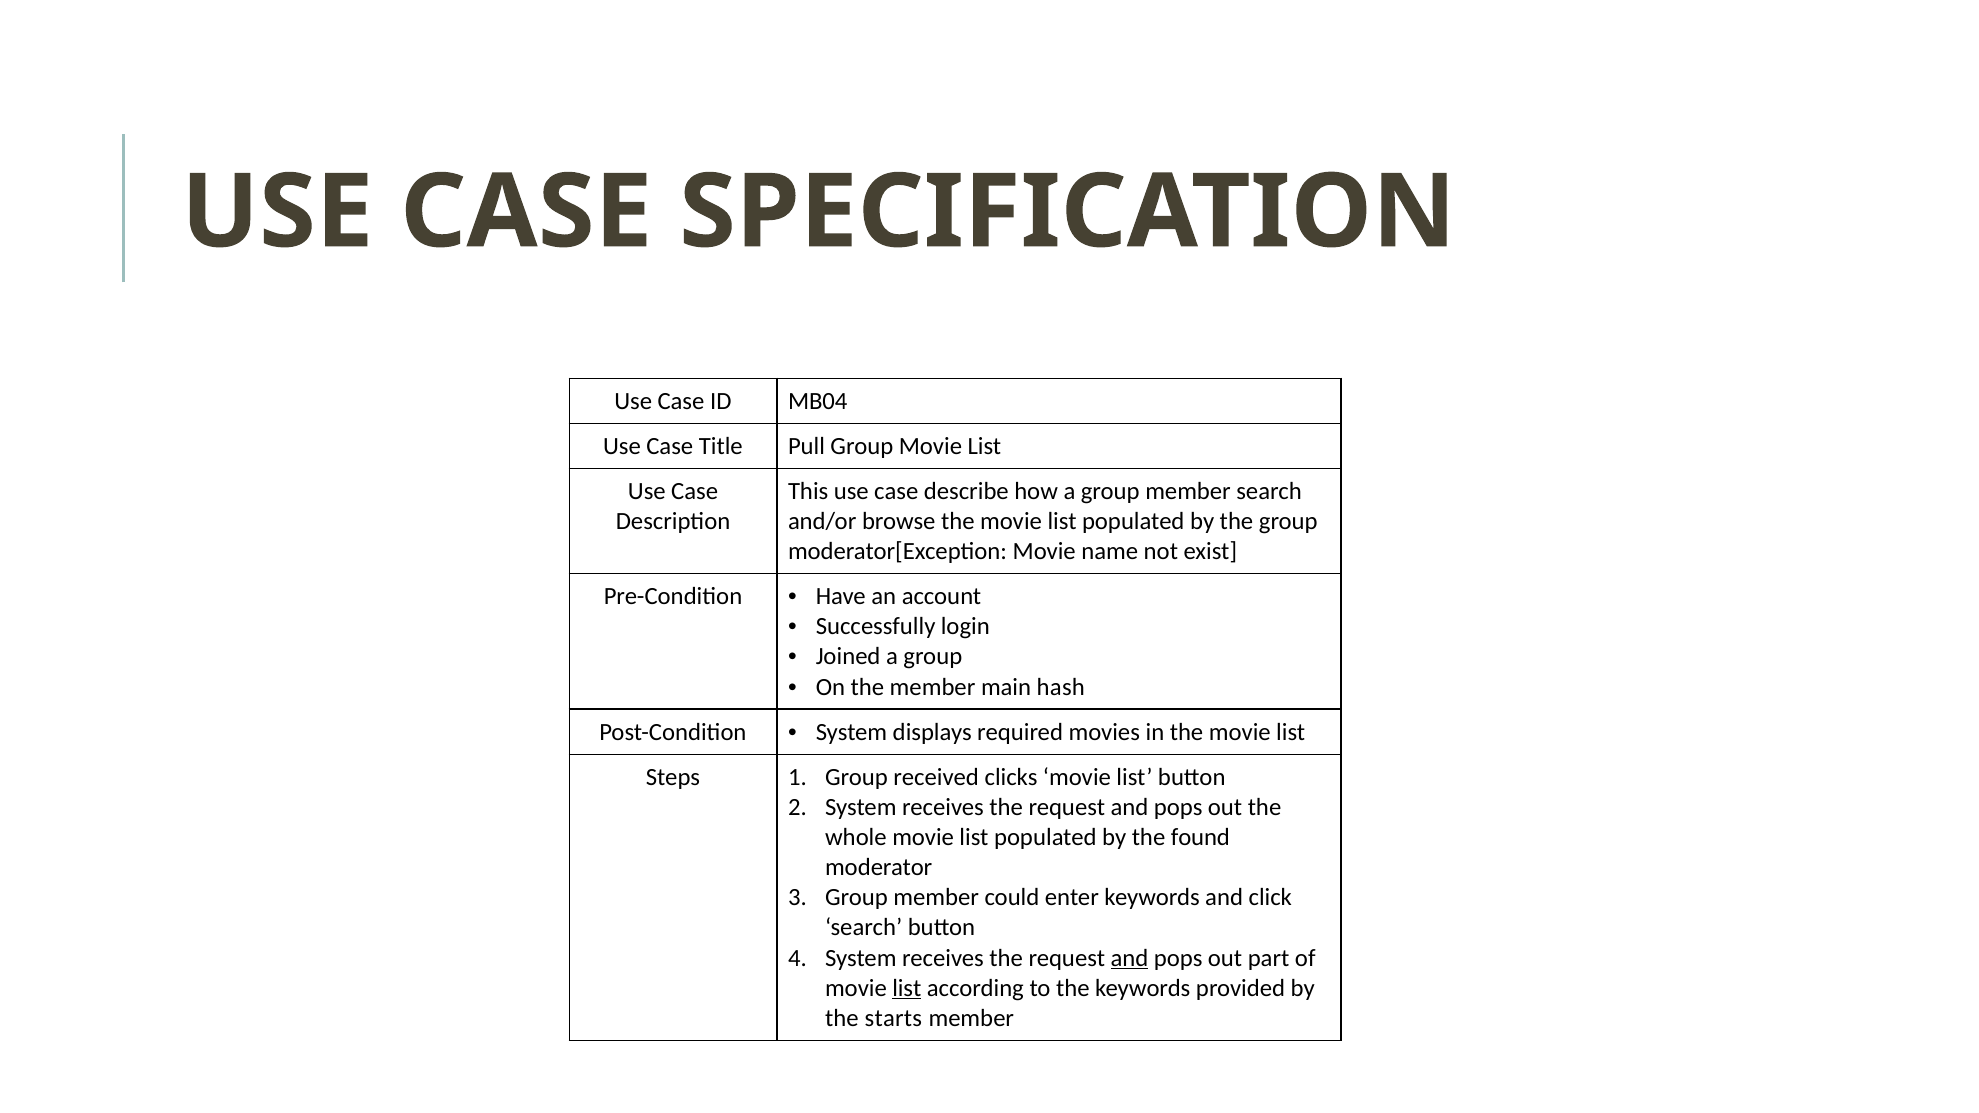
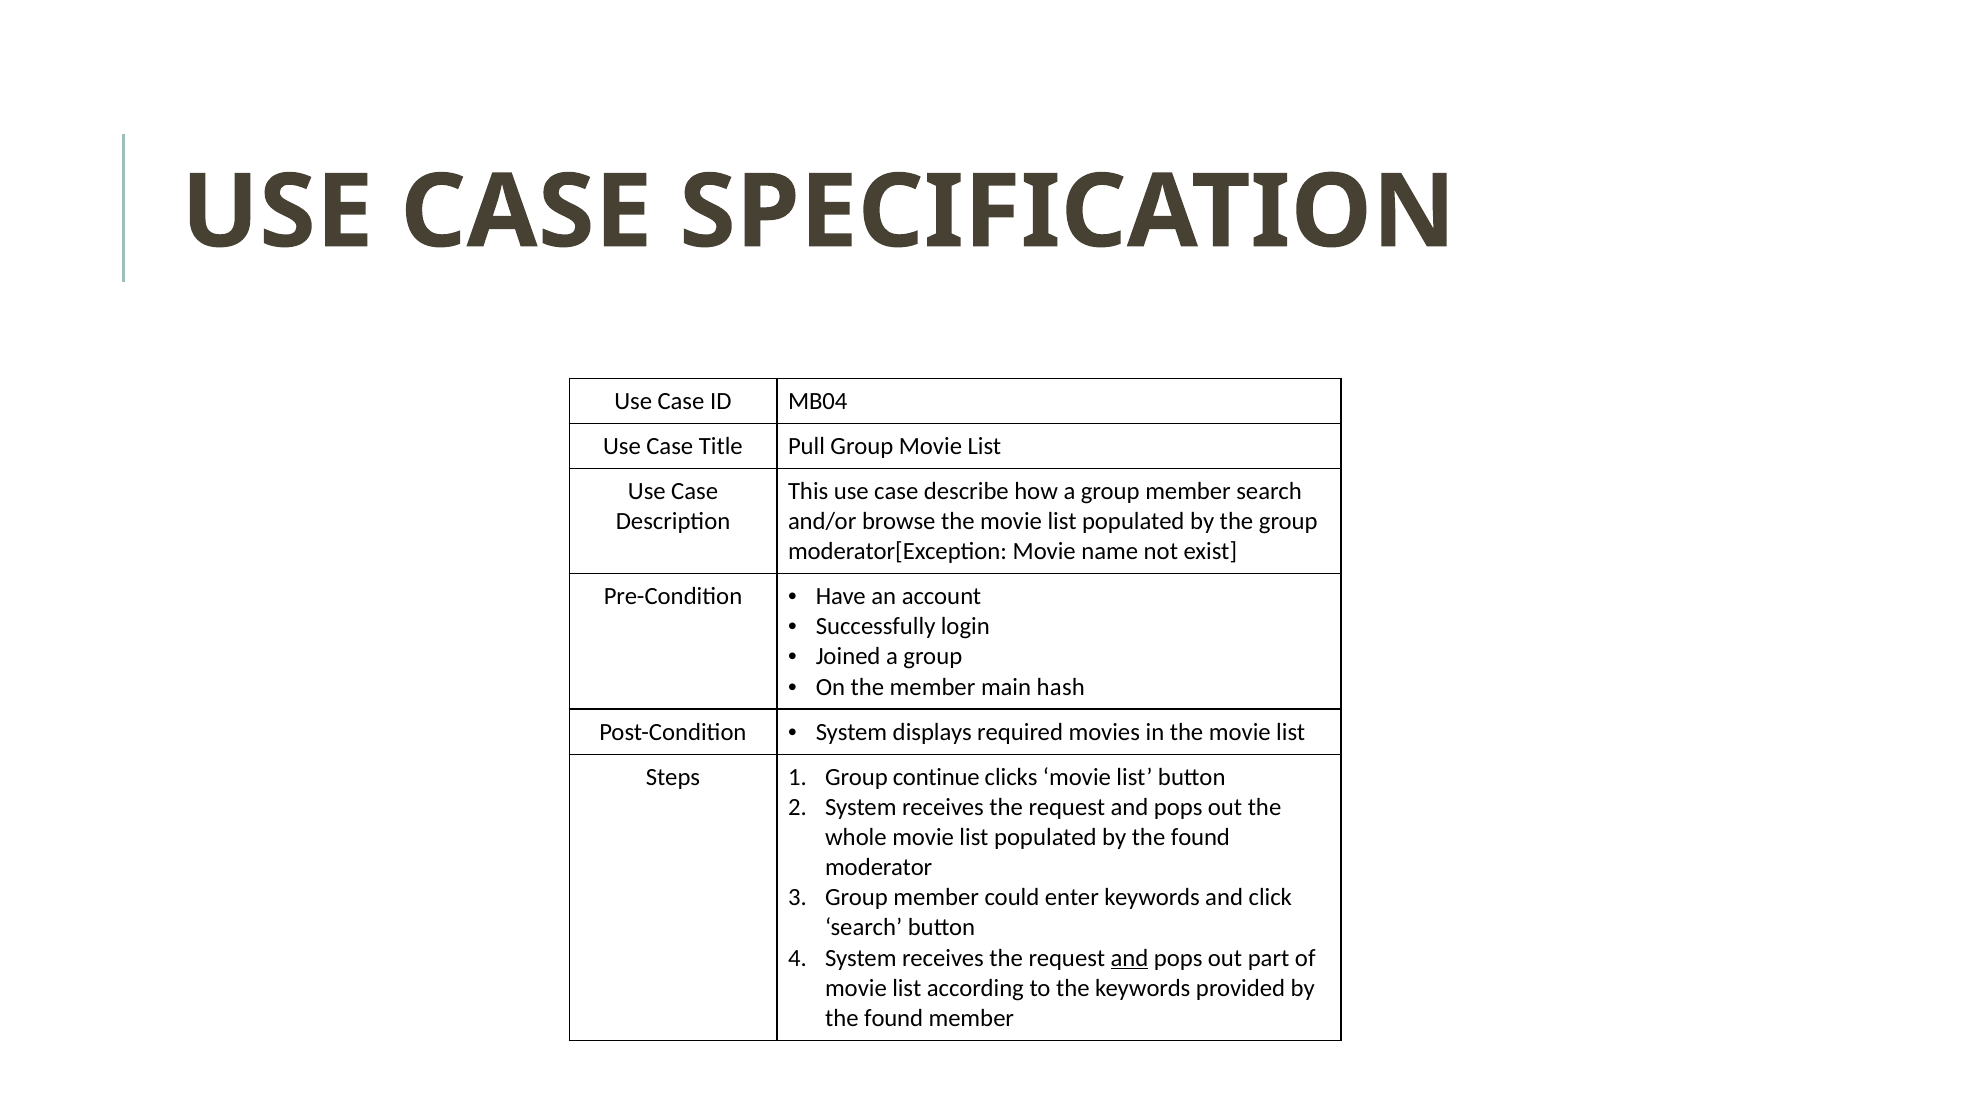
received: received -> continue (936, 777)
list underline: present -> none (907, 988)
starts: starts -> found (894, 1018)
